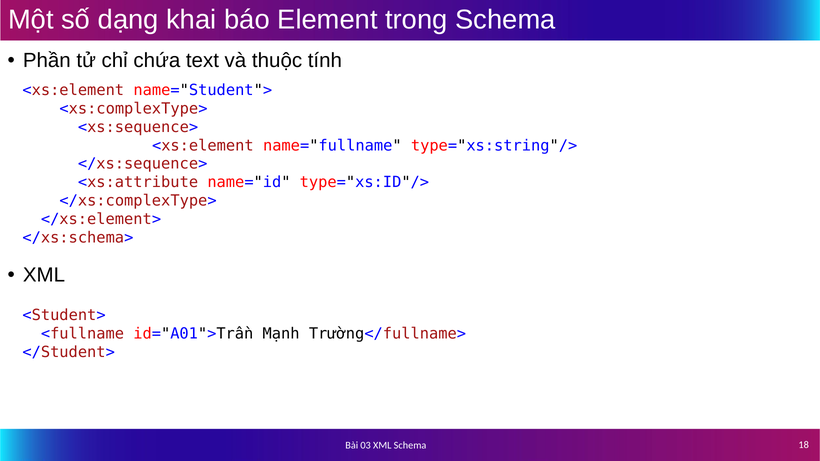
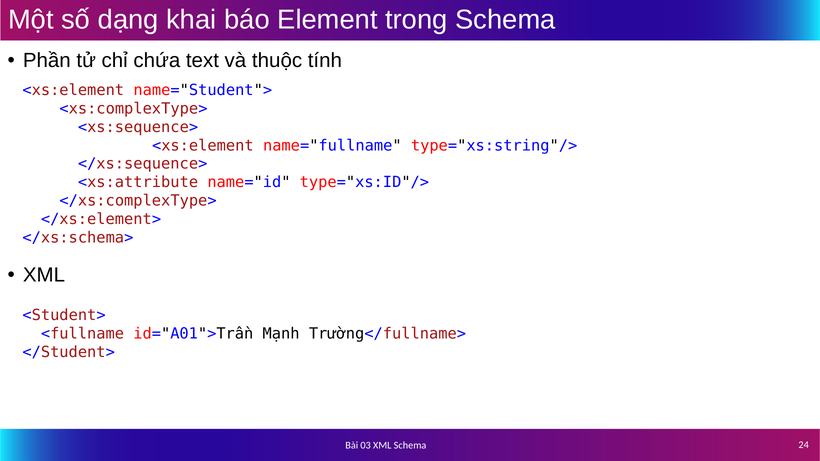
18: 18 -> 24 (804, 445)
